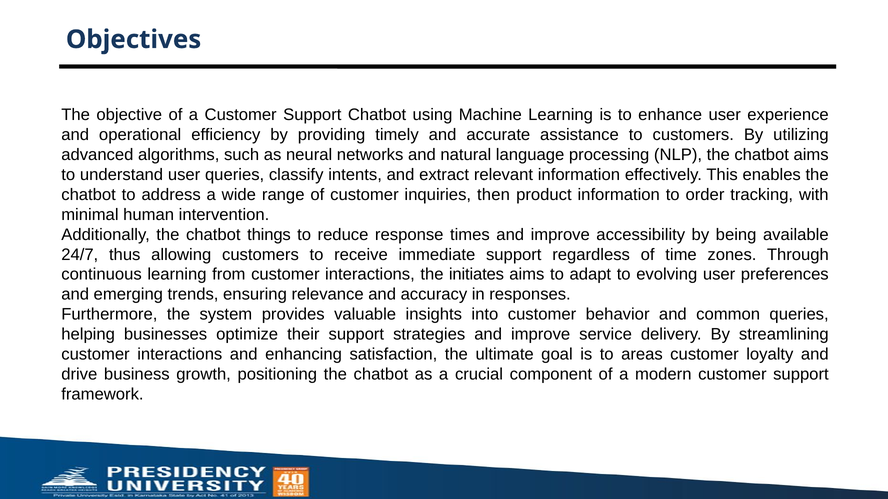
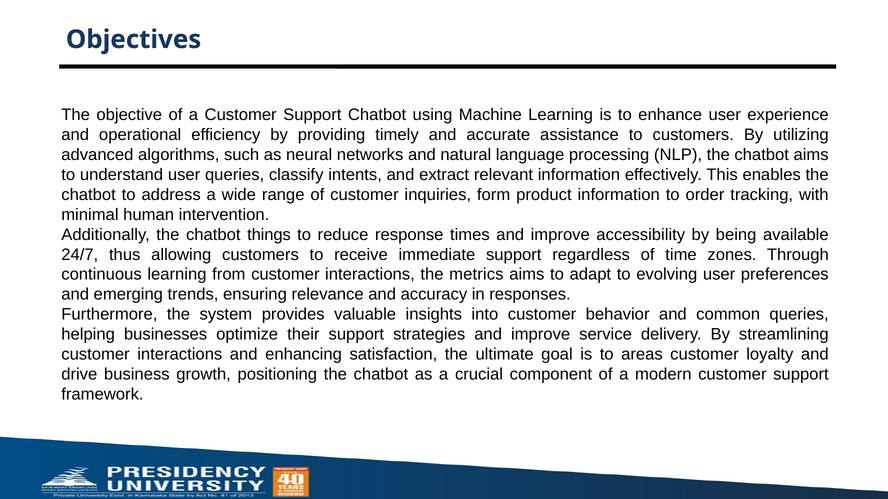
then: then -> form (494, 195)
initiates: initiates -> metrics (476, 275)
